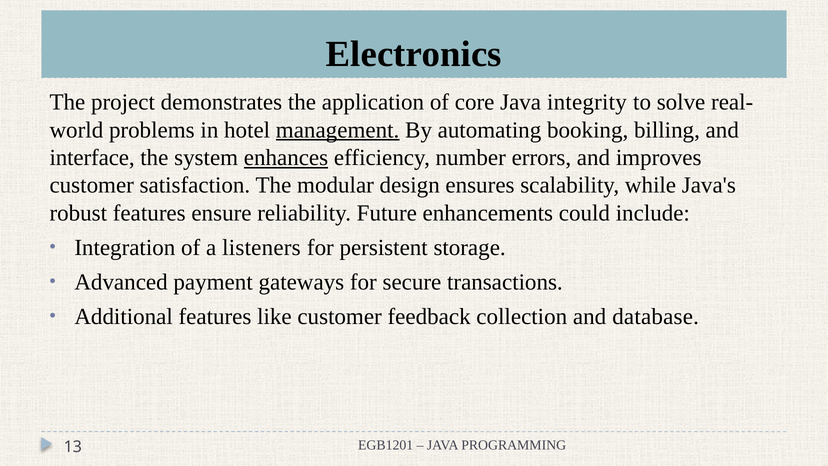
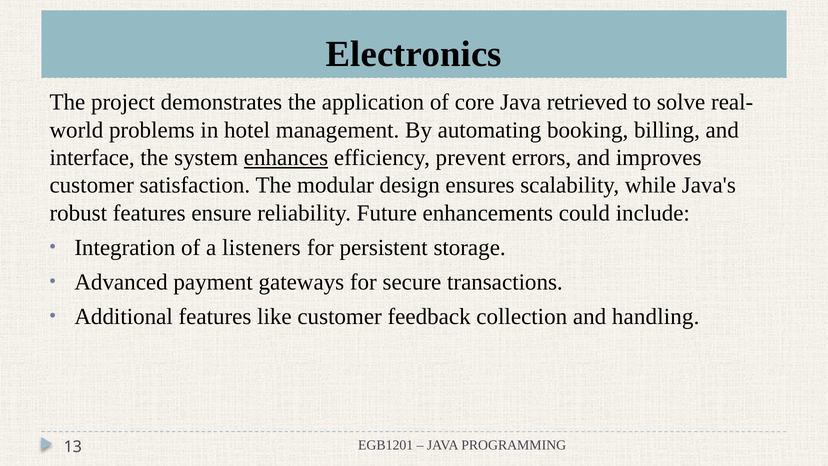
integrity: integrity -> retrieved (587, 102)
management underline: present -> none (338, 130)
number: number -> prevent (471, 158)
database: database -> handling (656, 317)
